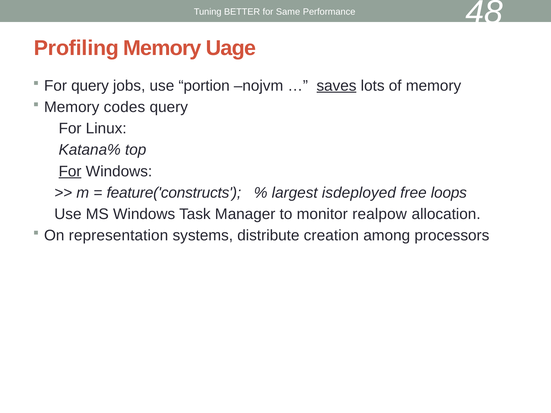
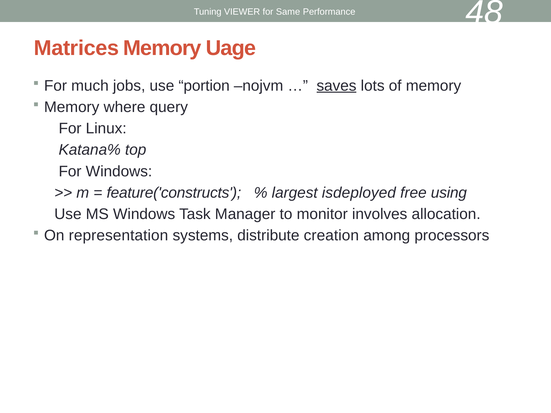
BETTER: BETTER -> VIEWER (242, 12)
Profiling: Profiling -> Matrices (76, 48)
For query: query -> much (90, 86)
codes: codes -> where (125, 107)
For underline: present -> none (70, 171)
loops: loops -> using (449, 193)
realpow: realpow -> involves (380, 214)
